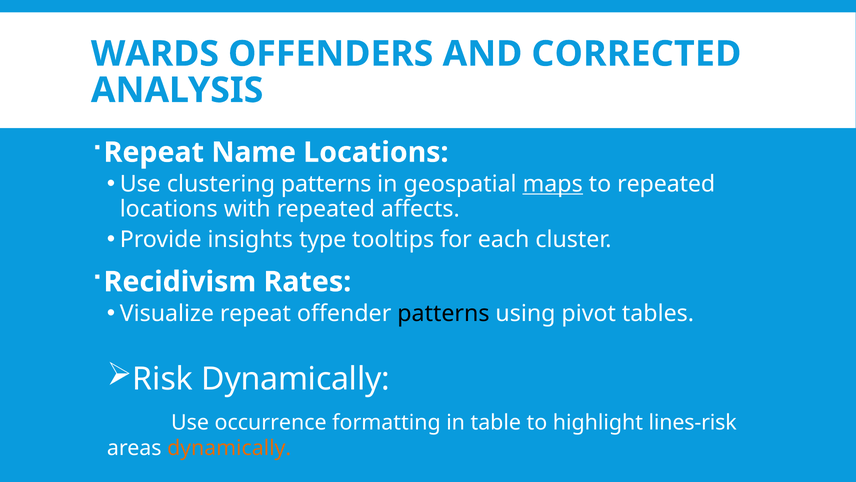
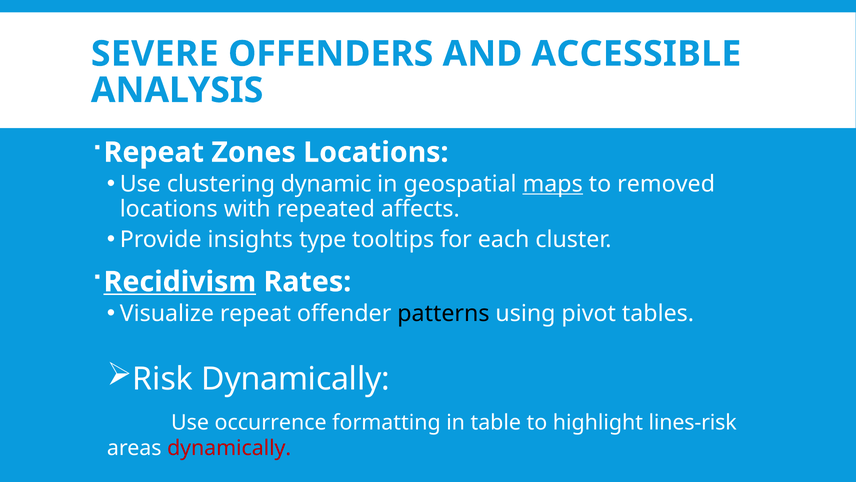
WARDS: WARDS -> SEVERE (155, 54)
CORRECTED: CORRECTED -> ACCESSIBLE (636, 54)
Name: Name -> Zones (254, 152)
clustering patterns: patterns -> dynamic (326, 184)
to repeated: repeated -> removed (666, 184)
Recidivism underline: none -> present (180, 282)
dynamically colour: orange -> red (229, 448)
